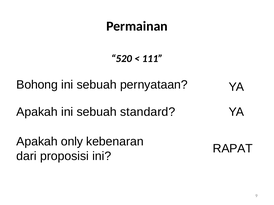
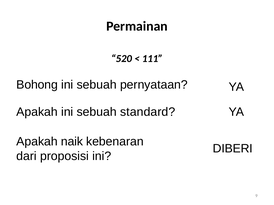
only: only -> naik (72, 142)
RAPAT: RAPAT -> DIBERI (233, 149)
